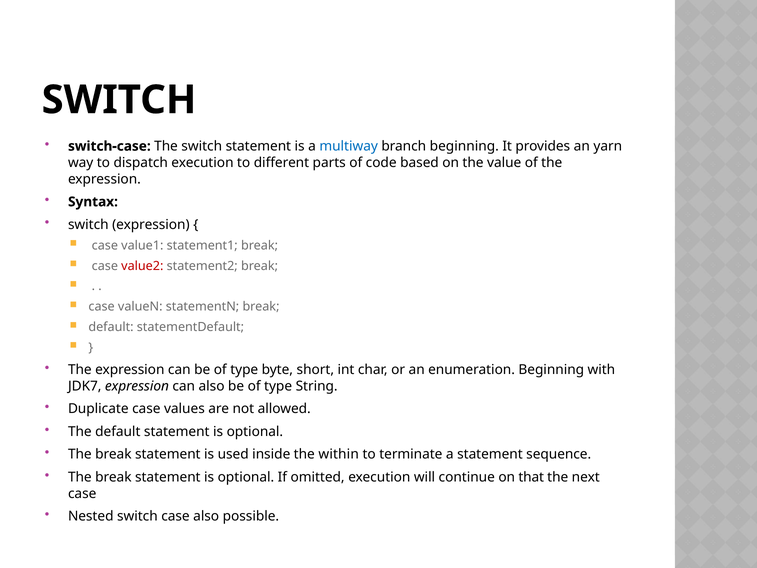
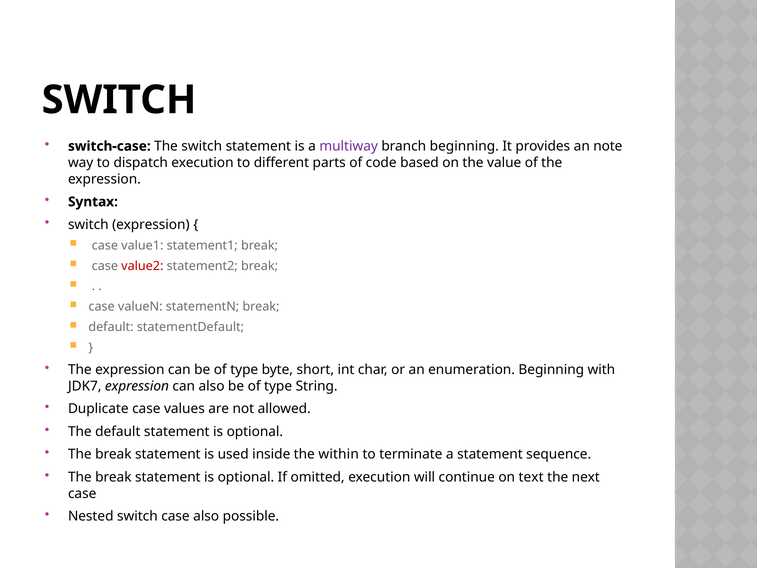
multiway colour: blue -> purple (349, 146)
yarn: yarn -> note (608, 146)
that: that -> text (531, 477)
